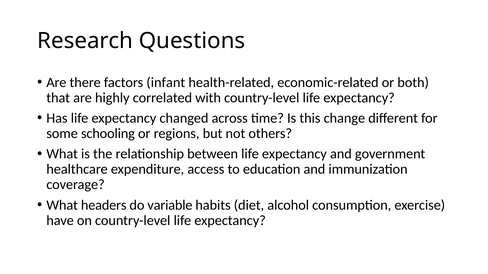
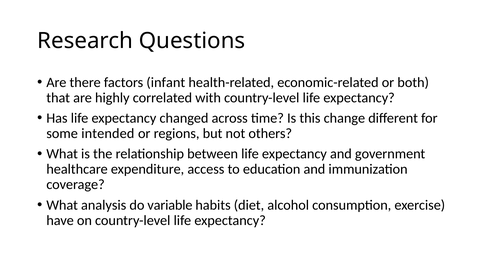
schooling: schooling -> intended (108, 134)
headers: headers -> analysis (104, 205)
